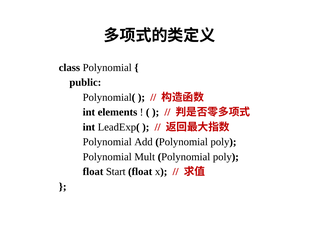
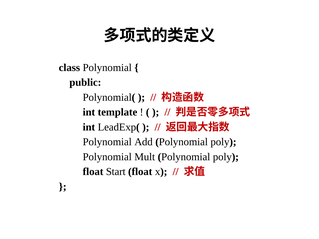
elements: elements -> template (118, 112)
